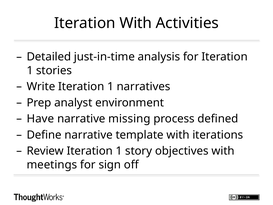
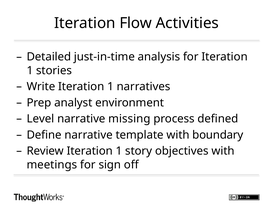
Iteration With: With -> Flow (136, 23)
Have: Have -> Level (40, 119)
iterations: iterations -> boundary (218, 135)
